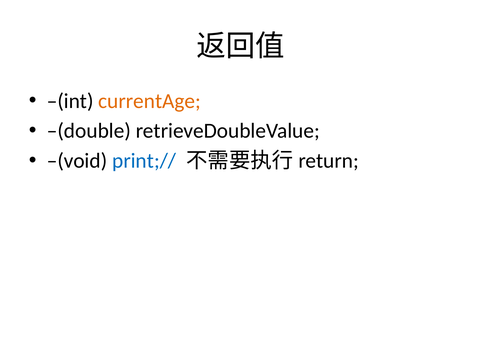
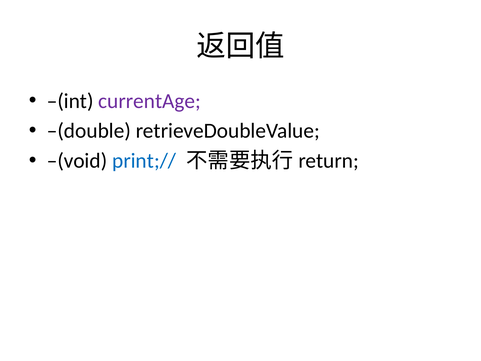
currentAge colour: orange -> purple (150, 101)
